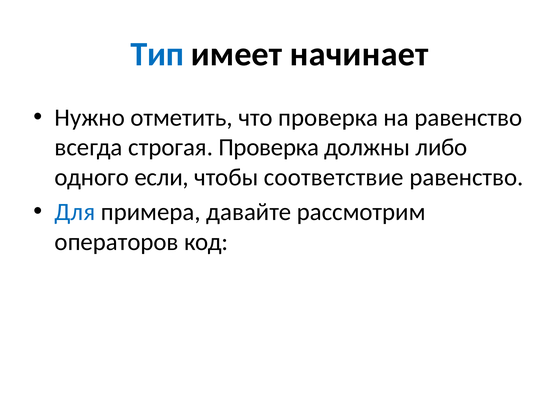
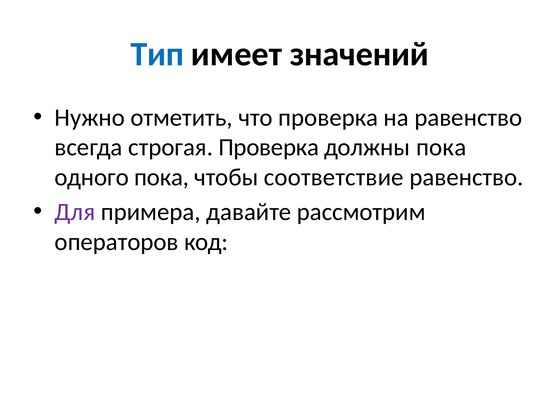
начинает: начинает -> значений (359, 54)
должны либо: либо -> пока (441, 147)
одного если: если -> пока (162, 177)
Для colour: blue -> purple (75, 212)
